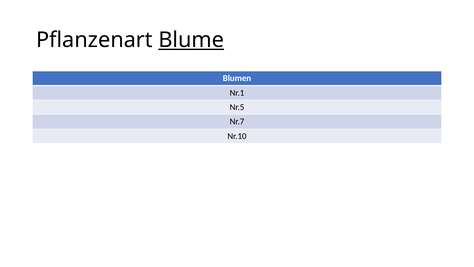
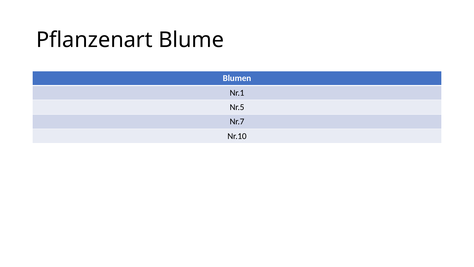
Blume underline: present -> none (191, 40)
